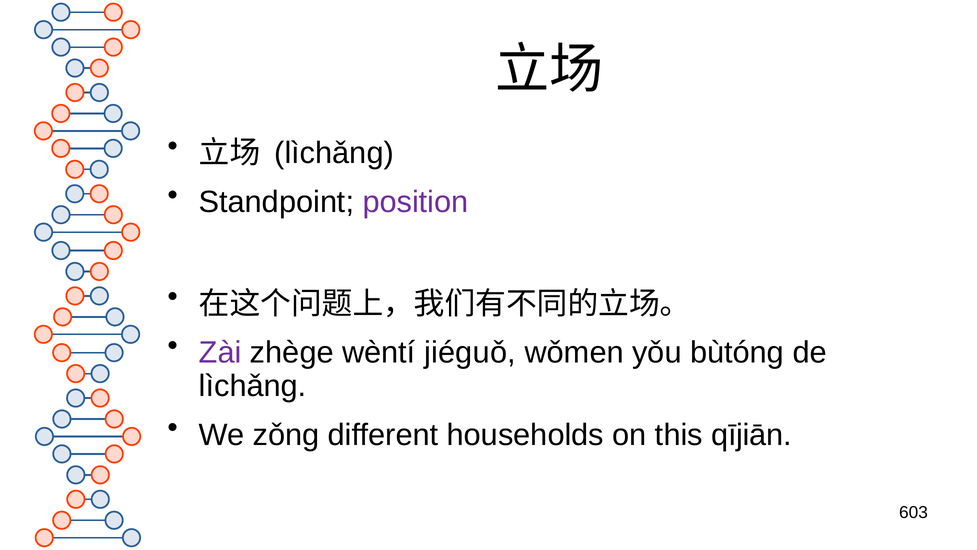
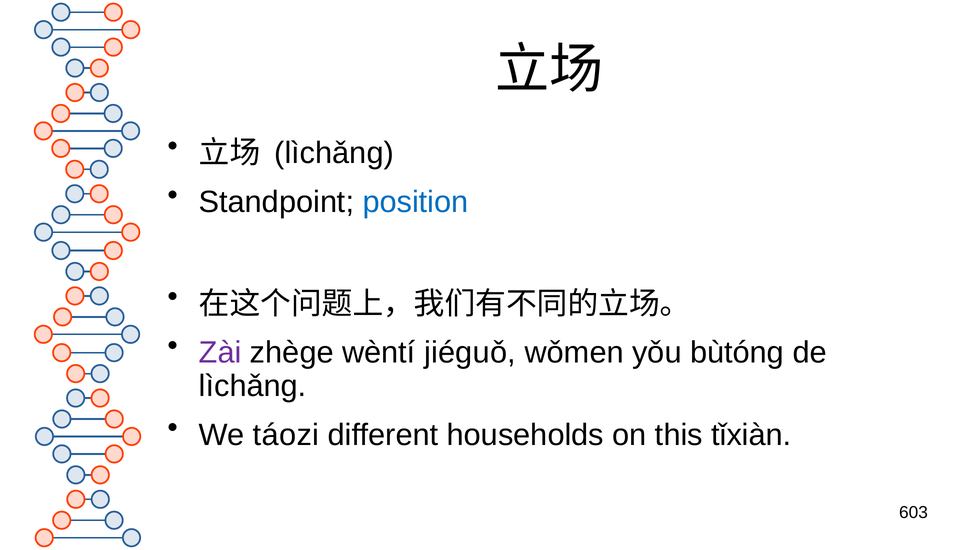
position colour: purple -> blue (416, 202)
zǒng: zǒng -> táozi (286, 435)
qījiān: qījiān -> tǐxiàn (751, 435)
